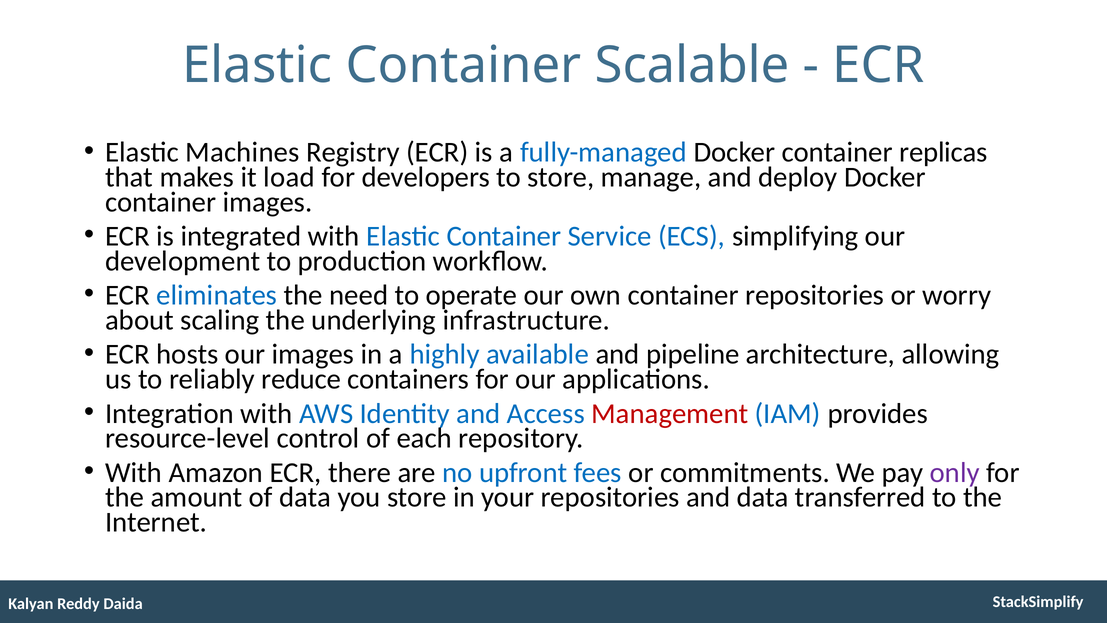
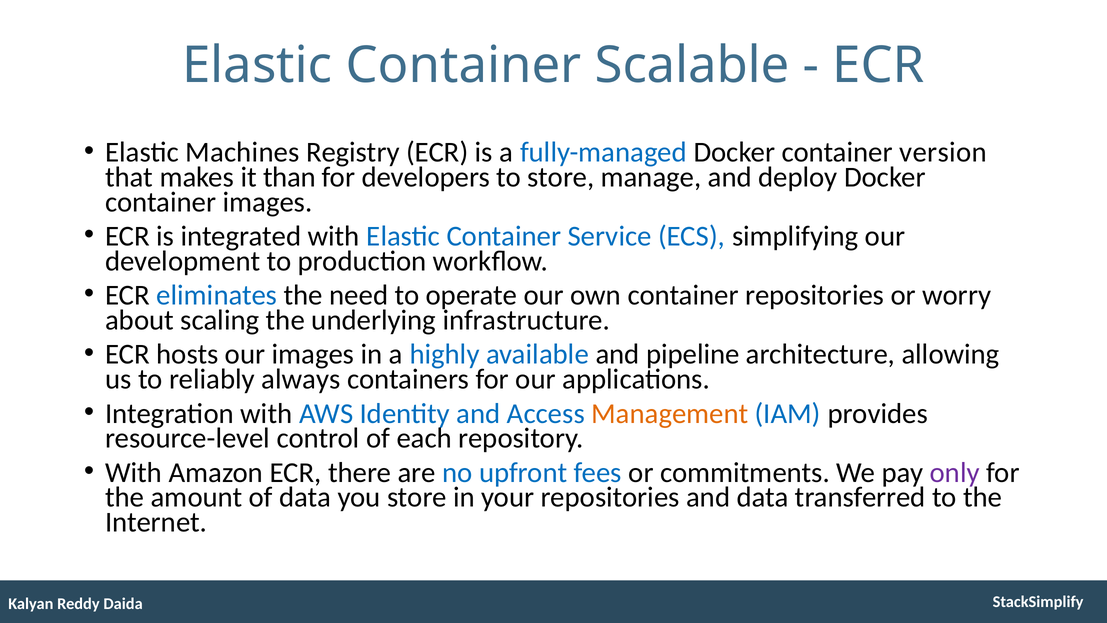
replicas: replicas -> version (943, 152)
load: load -> than (289, 177)
reduce: reduce -> always (301, 379)
Management colour: red -> orange (670, 413)
